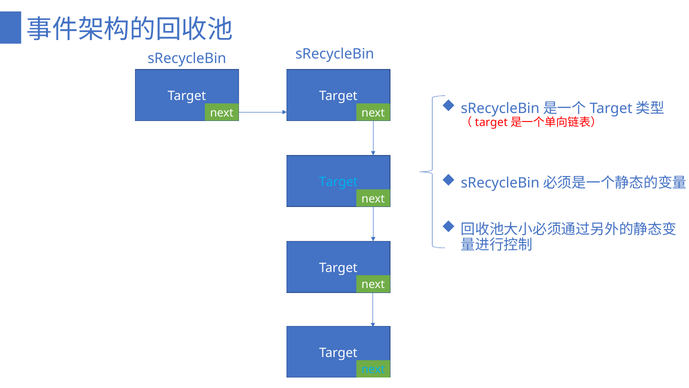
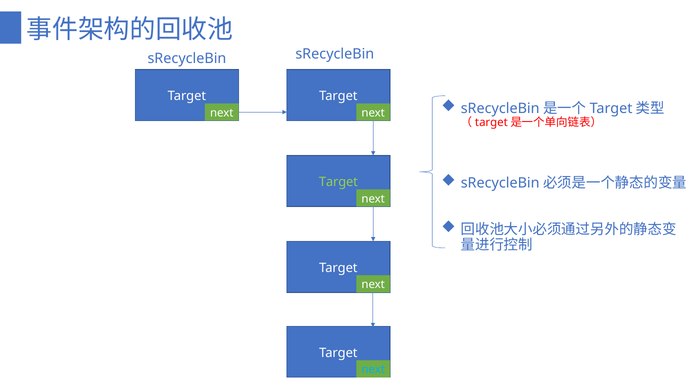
Target colour: light blue -> light green (338, 182)
